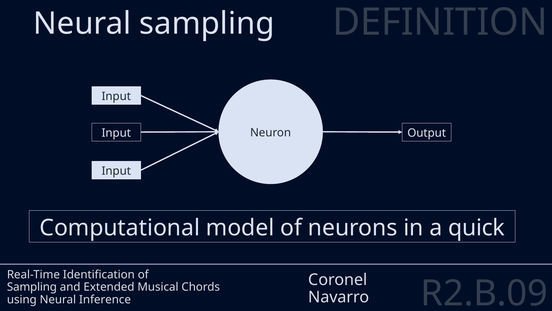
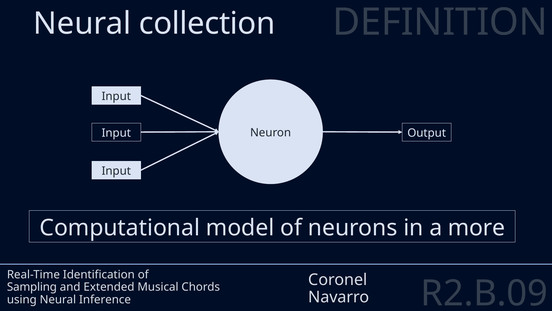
Neural sampling: sampling -> collection (207, 24)
quick: quick -> more (476, 228)
